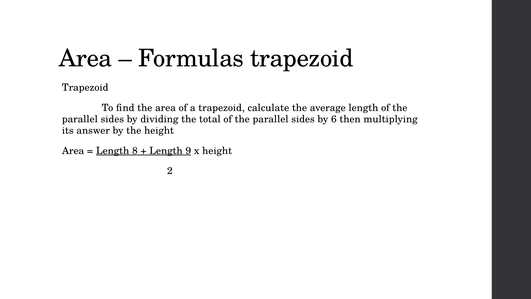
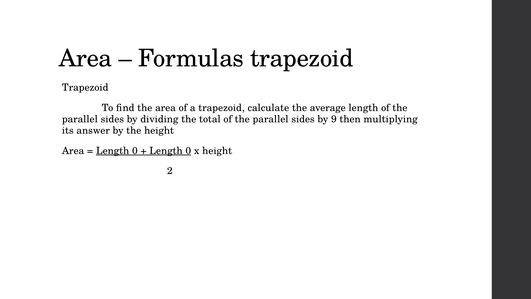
6: 6 -> 9 (334, 119)
8: 8 -> 0 (135, 151)
9: 9 -> 0 (188, 151)
